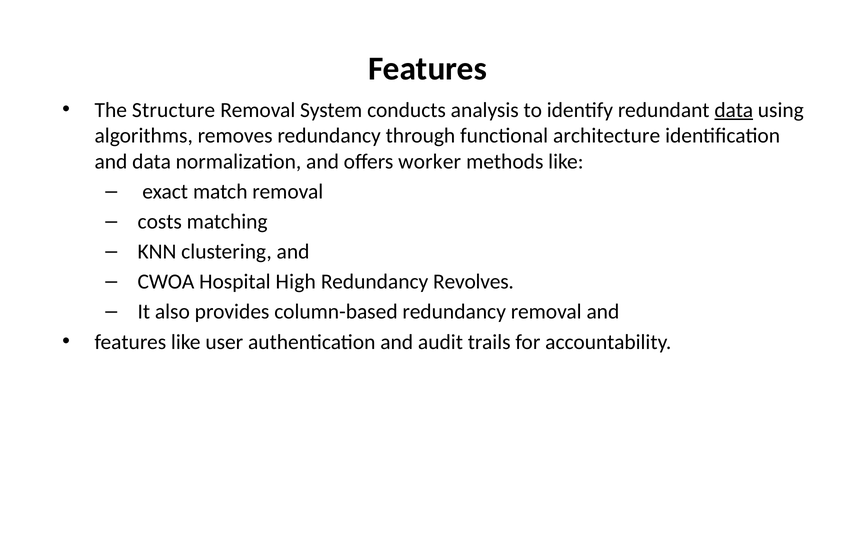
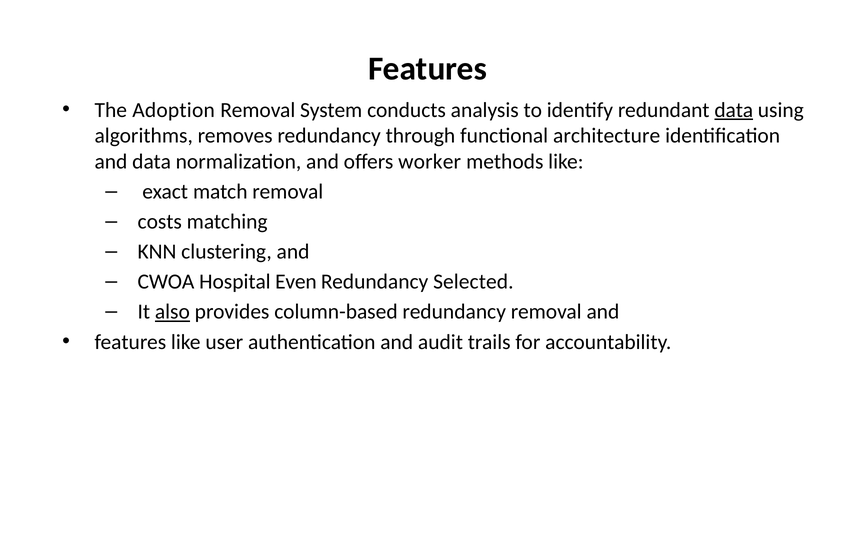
Structure: Structure -> Adoption (174, 110)
High: High -> Even (296, 282)
Revolves: Revolves -> Selected (473, 282)
also underline: none -> present (172, 312)
